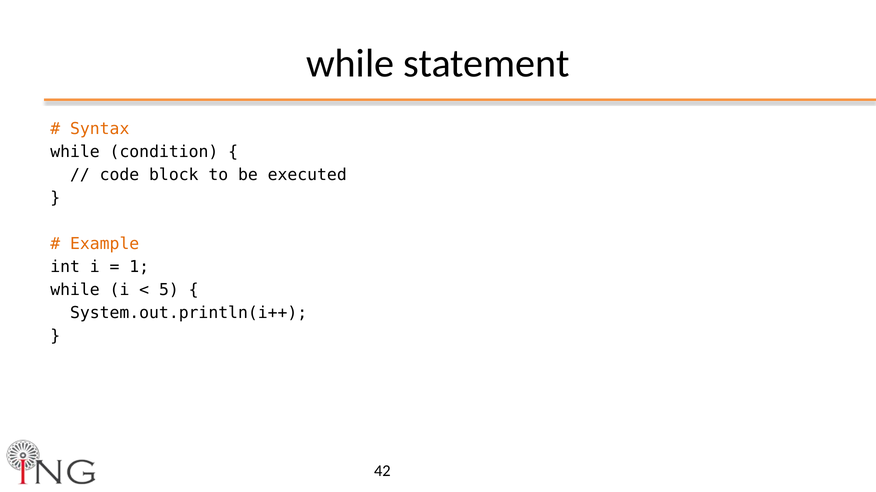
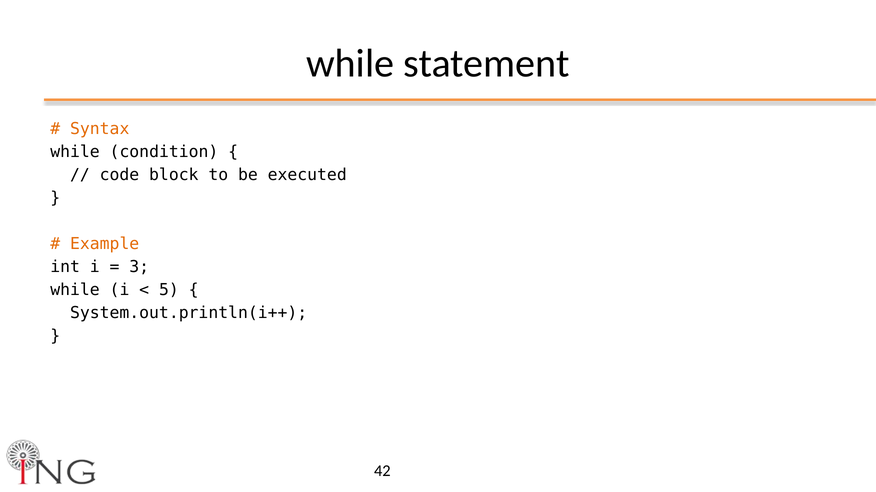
1: 1 -> 3 (139, 267)
